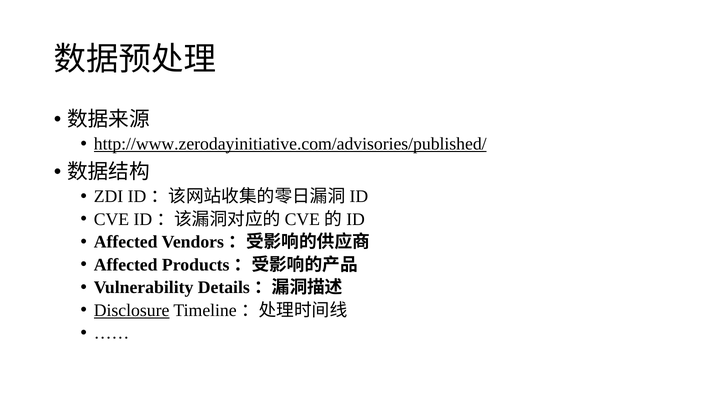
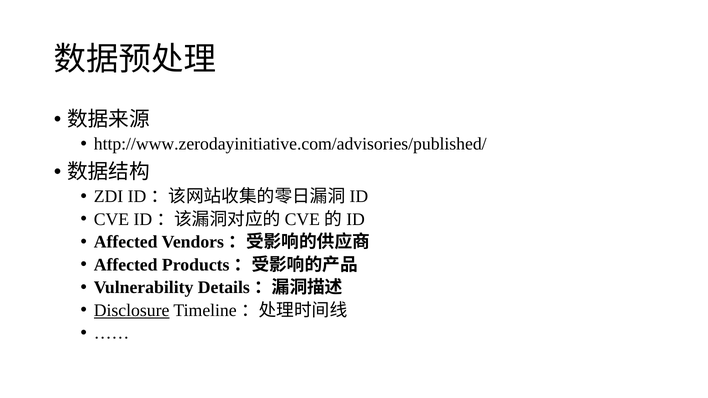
http://www.zerodayinitiative.com/advisories/published/ underline: present -> none (290, 144)
